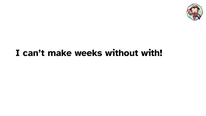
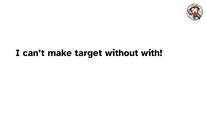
weeks: weeks -> target (88, 53)
